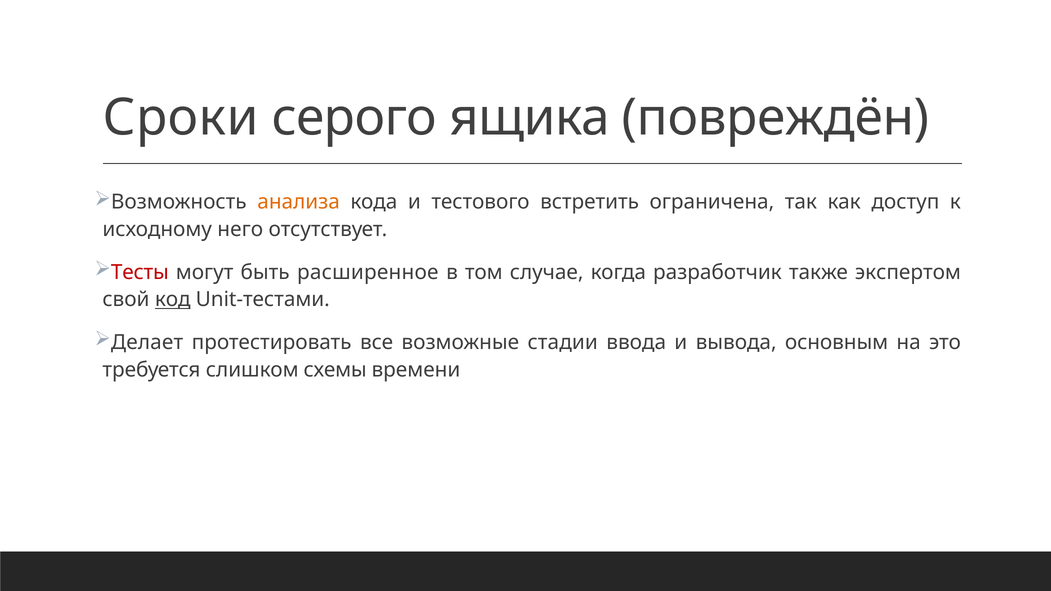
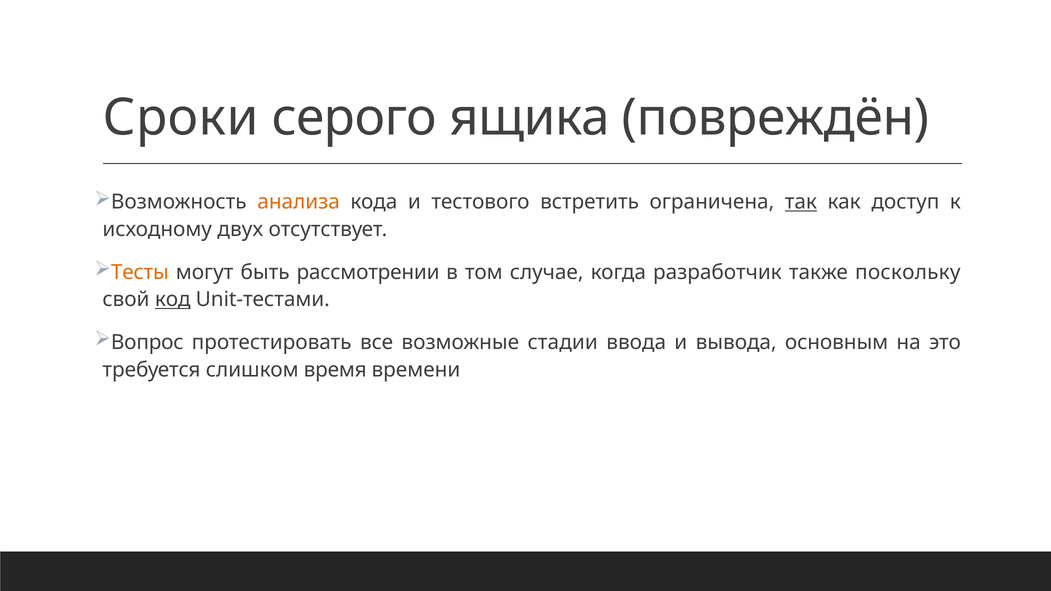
так underline: none -> present (801, 202)
него: него -> двух (240, 230)
Тесты colour: red -> orange (140, 272)
расширенное: расширенное -> рассмотрении (368, 272)
экспертом: экспертом -> поскольку (908, 272)
Делает: Делает -> Вопрос (147, 342)
схемы: схемы -> время (335, 370)
